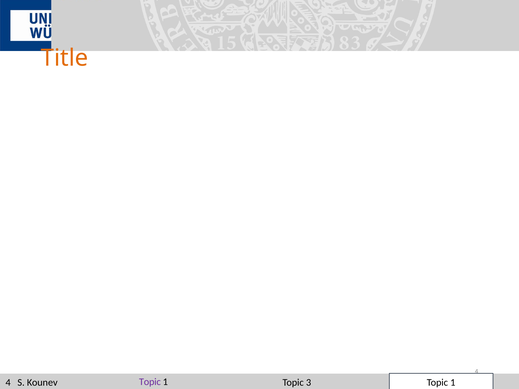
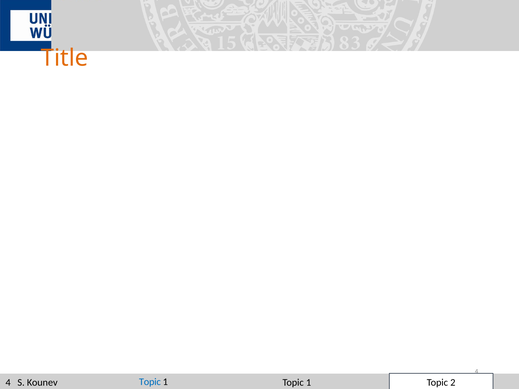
Topic colour: purple -> blue (150, 382)
1 Topic 3: 3 -> 1 (309, 383)
1: 1 -> 2 (453, 383)
